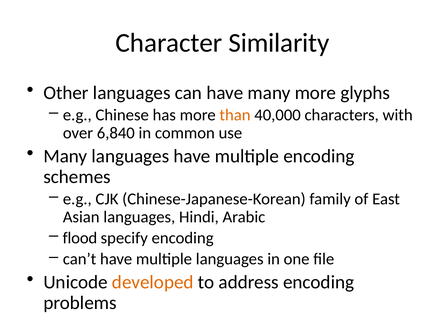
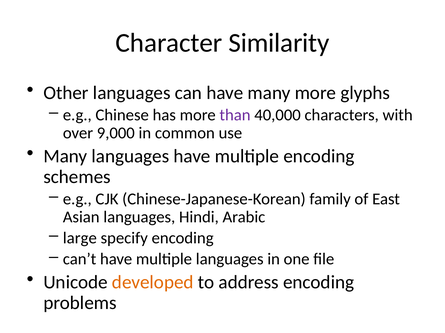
than colour: orange -> purple (235, 115)
6,840: 6,840 -> 9,000 (116, 133)
flood: flood -> large (80, 239)
